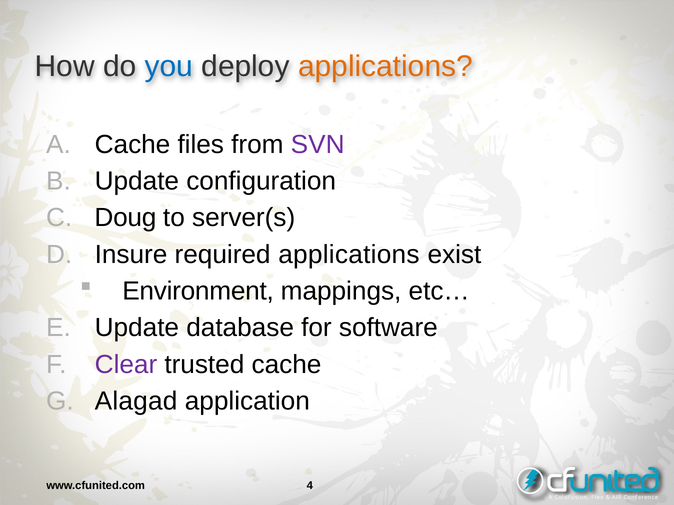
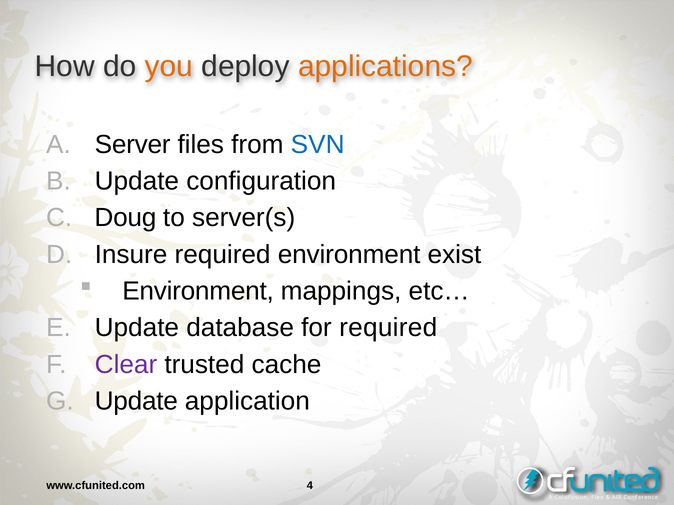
you colour: blue -> orange (169, 67)
Cache: Cache -> Server (133, 145)
SVN colour: purple -> blue (318, 145)
required applications: applications -> environment (349, 255)
for software: software -> required (388, 328)
Alagad: Alagad -> Update (136, 402)
